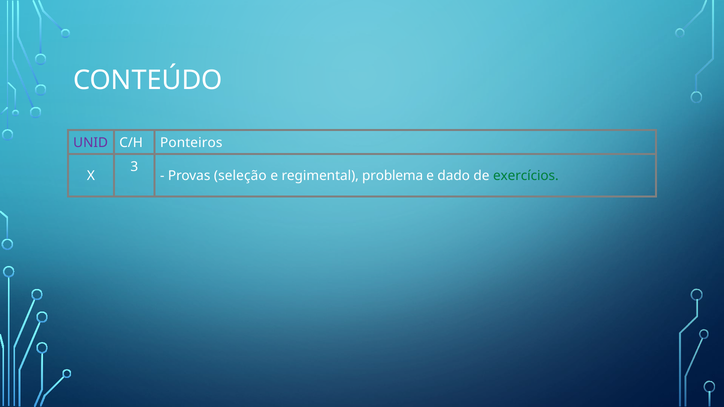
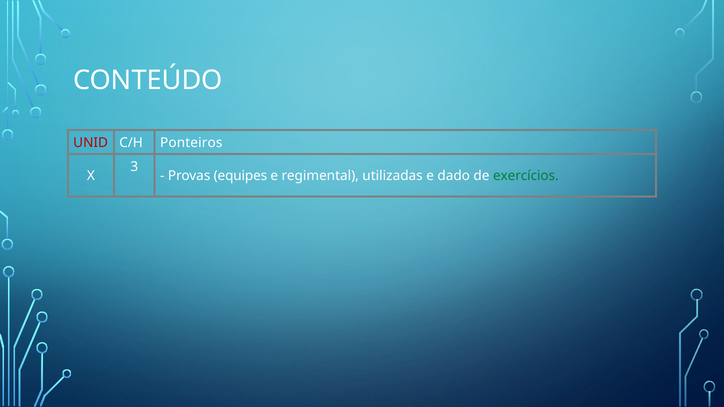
UNID colour: purple -> red (91, 143)
seleção: seleção -> equipes (240, 176)
problema: problema -> utilizadas (393, 176)
